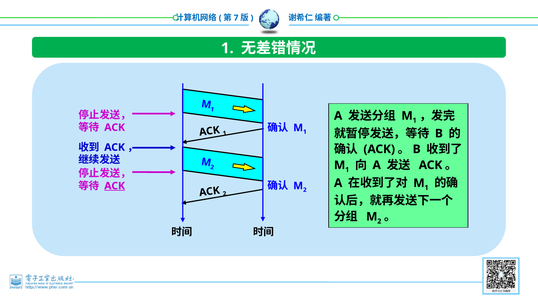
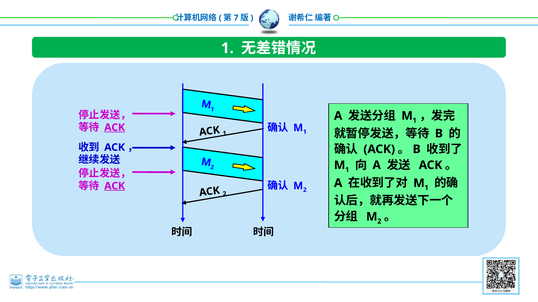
ACK underline: none -> present (115, 128)
